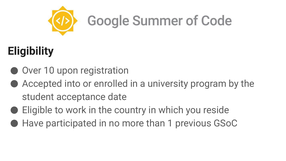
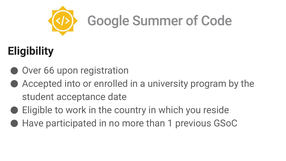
10: 10 -> 66 (49, 71)
